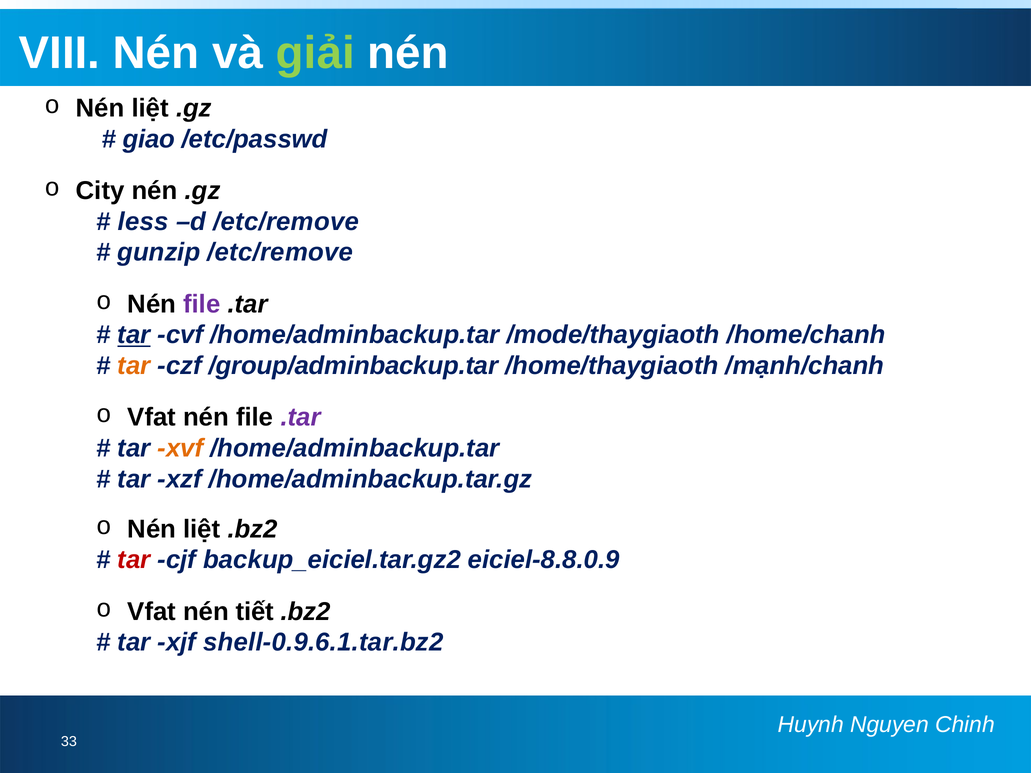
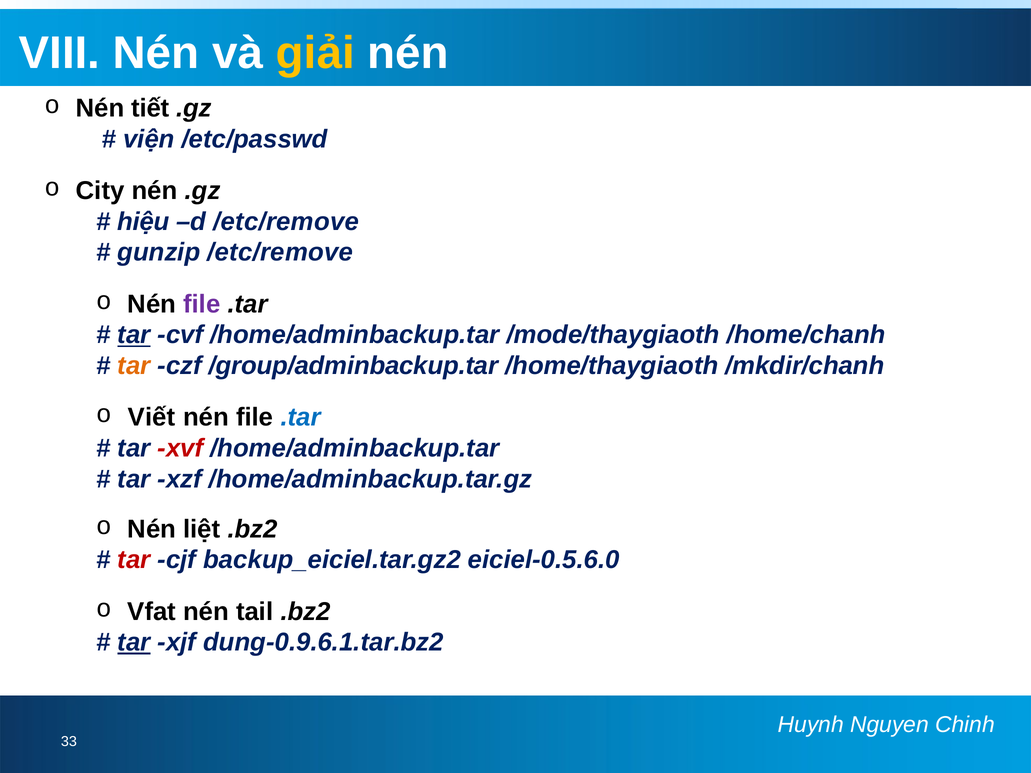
giải colour: light green -> yellow (315, 53)
liệt: liệt -> tiết (150, 108)
giao: giao -> viện (149, 139)
less: less -> hiệu (143, 222)
/mạnh/chanh: /mạnh/chanh -> /mkdir/chanh (805, 366)
Vfat: Vfat -> Viết (152, 418)
.tar colour: purple -> blue (301, 418)
xvf colour: orange -> red (180, 448)
eiciel-8.8.0.9: eiciel-8.8.0.9 -> eiciel-0.5.6.0 (544, 560)
tiết: tiết -> tail (255, 612)
tar underline: none -> present (134, 643)
shell-0.9.6.1.tar.bz2: shell-0.9.6.1.tar.bz2 -> dung-0.9.6.1.tar.bz2 (323, 643)
